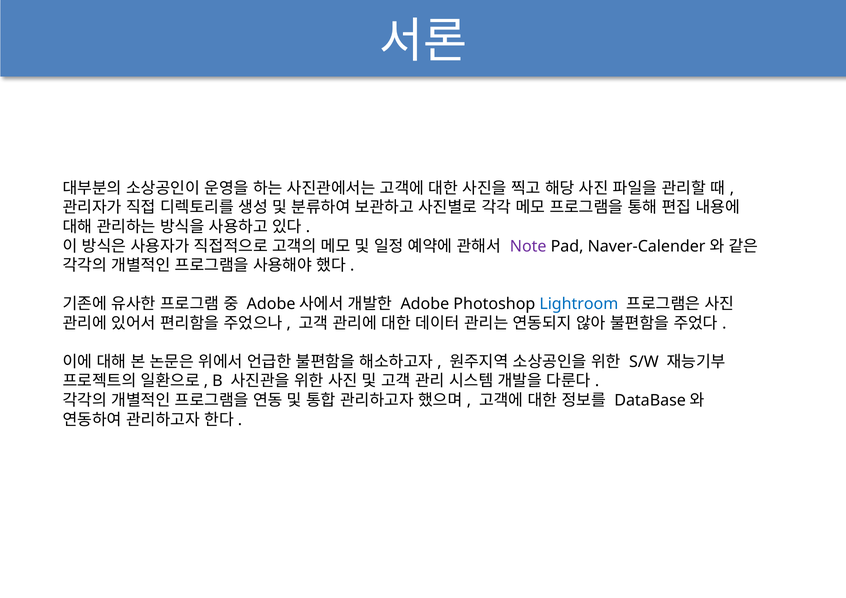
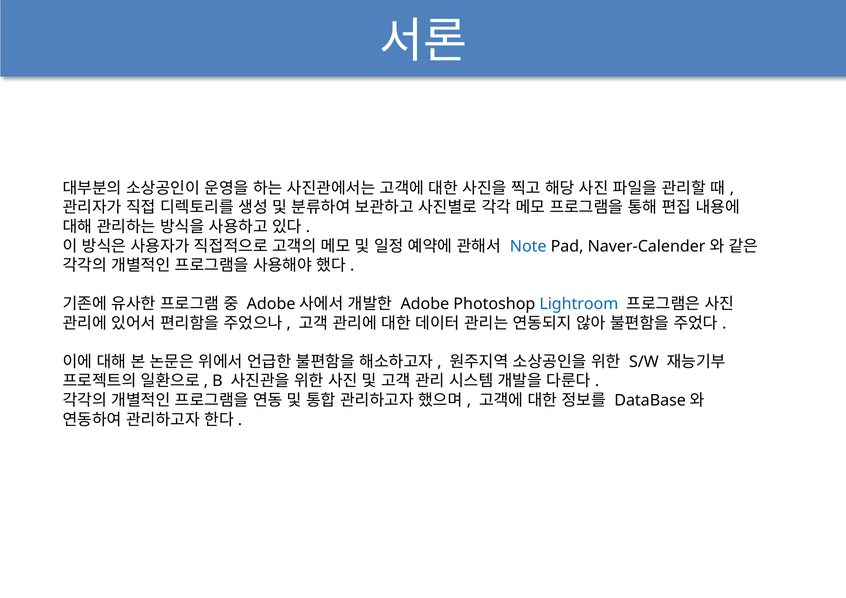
Note colour: purple -> blue (528, 246)
